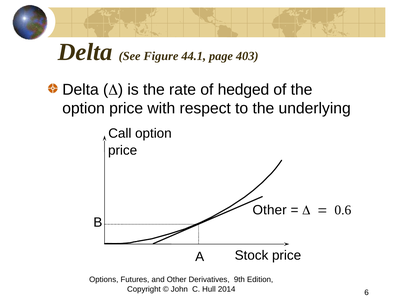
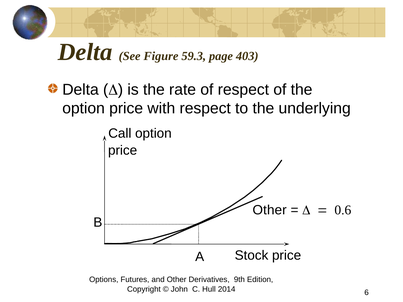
44.1: 44.1 -> 59.3 (194, 56)
of hedged: hedged -> respect (243, 90)
